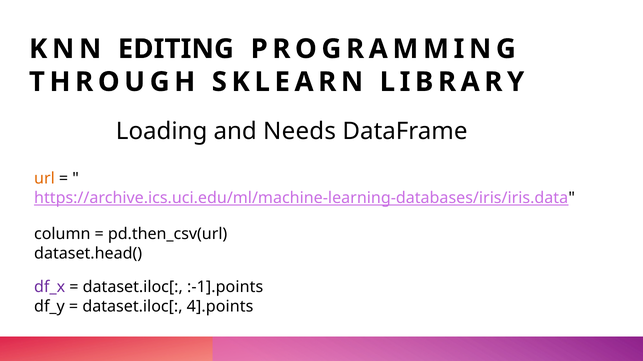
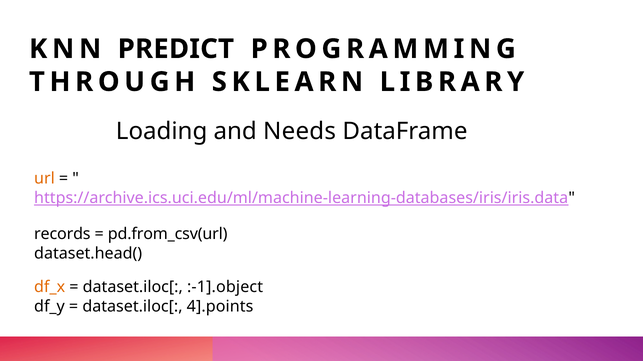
EDITING: EDITING -> PREDICT (176, 49)
column: column -> records (62, 235)
pd.then_csv(url: pd.then_csv(url -> pd.from_csv(url (168, 235)
df_x colour: purple -> orange (50, 288)
:-1].points: :-1].points -> :-1].object (225, 288)
